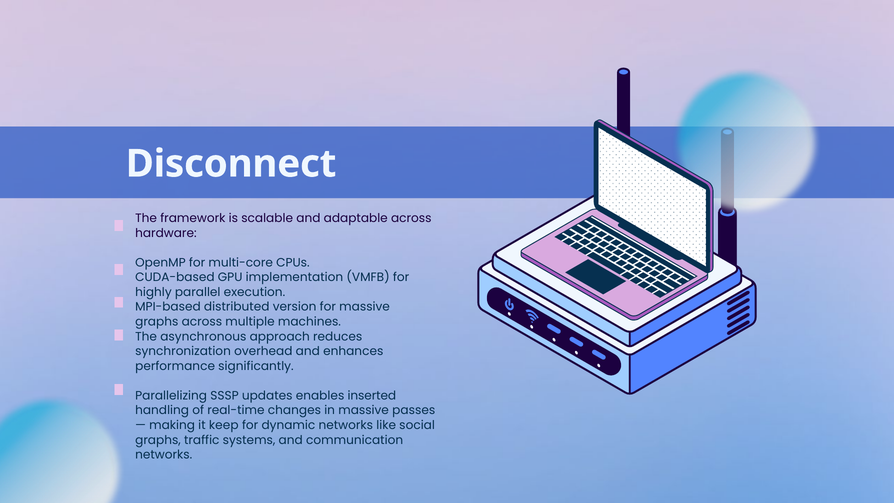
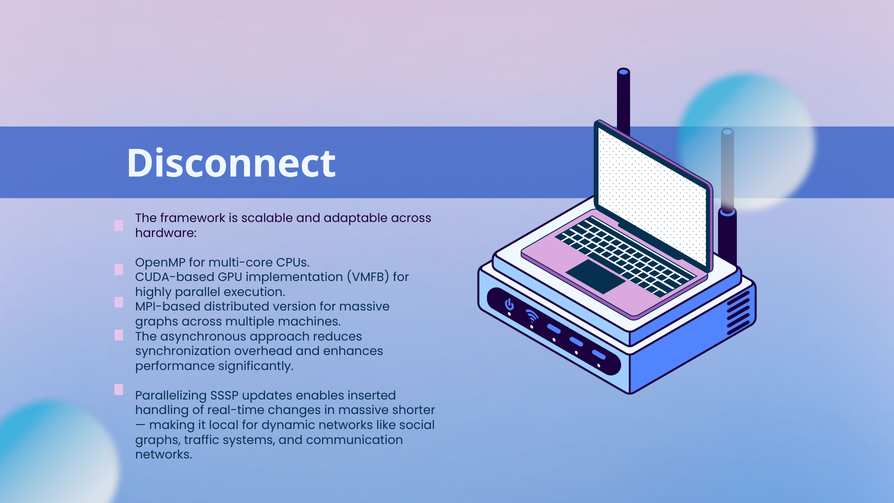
passes: passes -> shorter (414, 410)
keep: keep -> local (224, 425)
